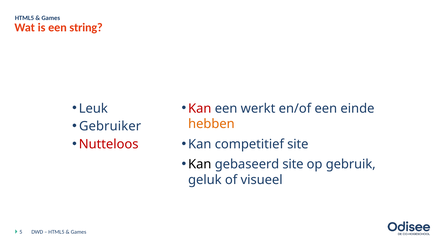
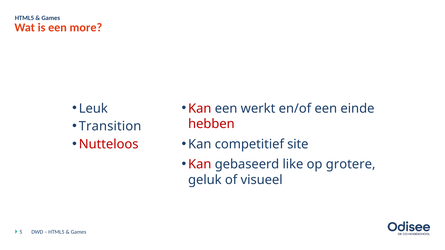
string: string -> more (86, 28)
Gebruiker: Gebruiker -> Transition (110, 126)
hebben colour: orange -> red (211, 124)
Kan colour: black -> red (200, 165)
gebaseerd site: site -> like (293, 165)
gebruik: gebruik -> grotere (351, 165)
